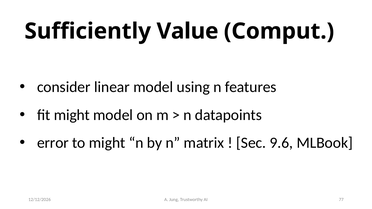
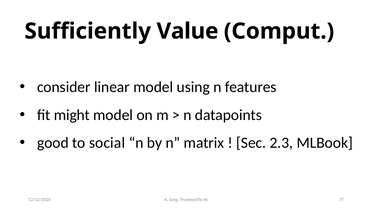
error: error -> good (53, 143)
to might: might -> social (107, 143)
9.6: 9.6 -> 2.3 (281, 143)
